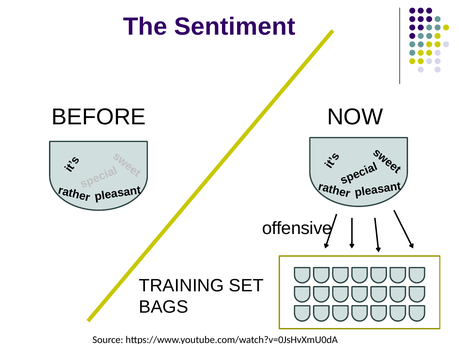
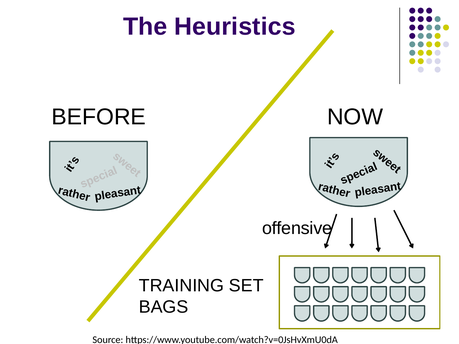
Sentiment: Sentiment -> Heuristics (235, 27)
